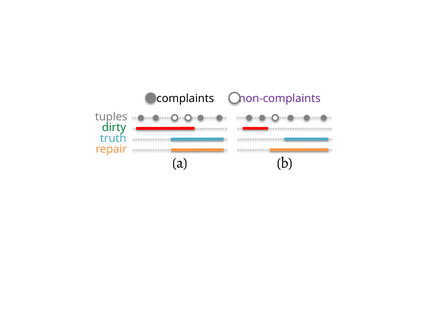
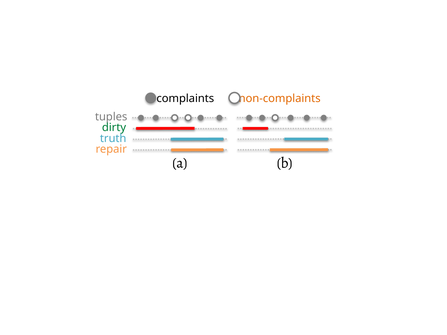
non-complaints colour: purple -> orange (280, 99)
